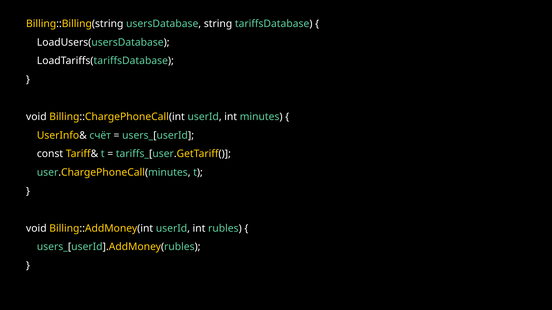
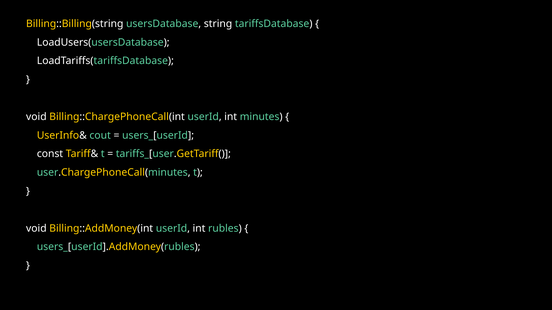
счёт: счёт -> cout (100, 136)
